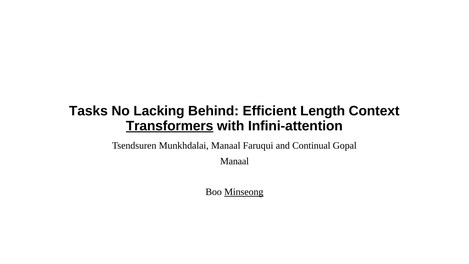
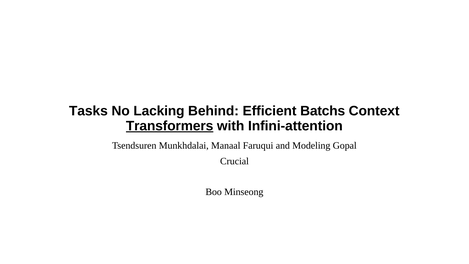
Length: Length -> Batchs (323, 111)
Continual: Continual -> Modeling (311, 146)
Manaal: Manaal -> Crucial (234, 161)
Minseong underline: present -> none (244, 192)
